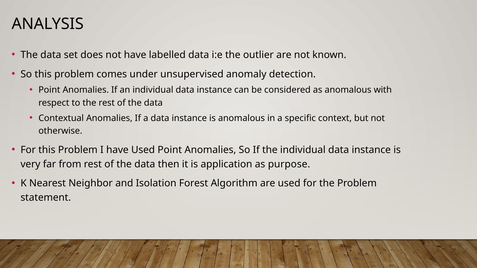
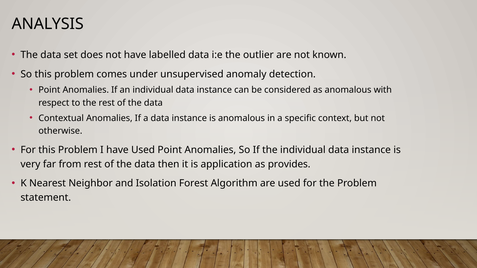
purpose: purpose -> provides (289, 164)
